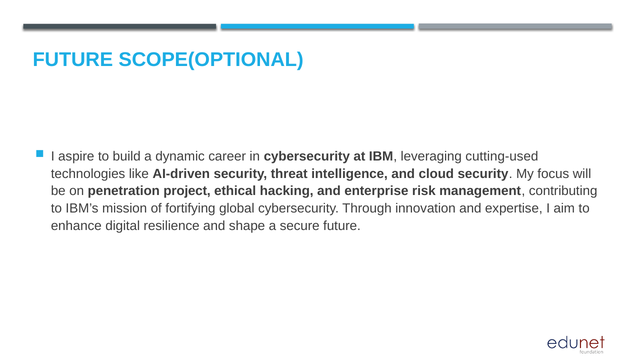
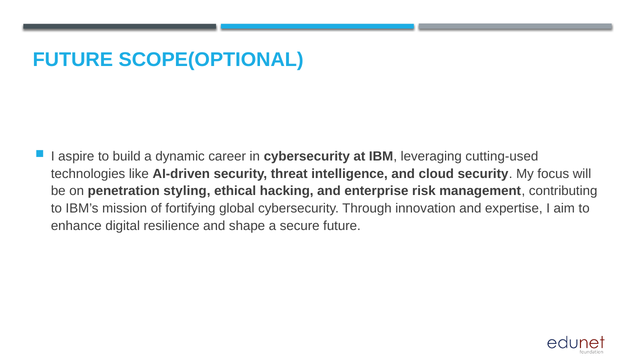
project: project -> styling (187, 191)
